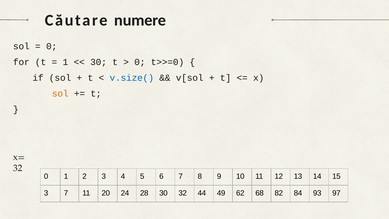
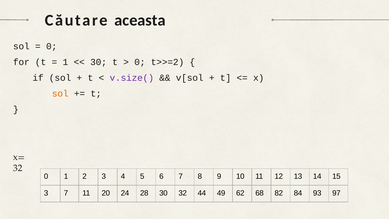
numere: numere -> aceasta (140, 20)
t>>=0: t>>=0 -> t>>=2 (167, 62)
v.size( colour: blue -> purple (132, 78)
